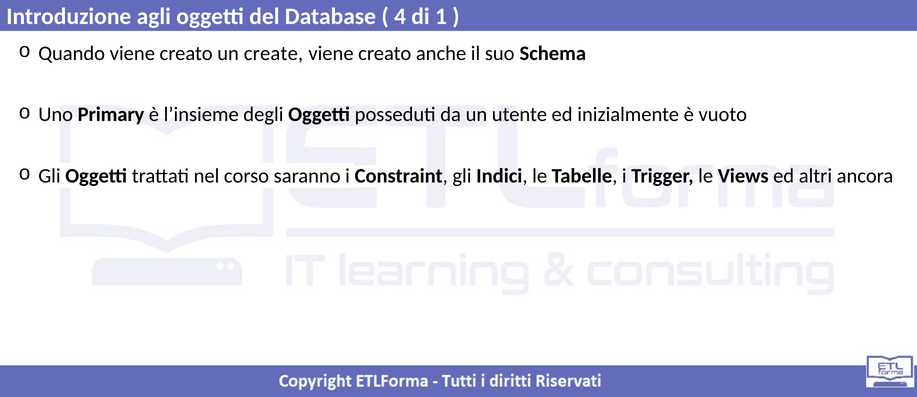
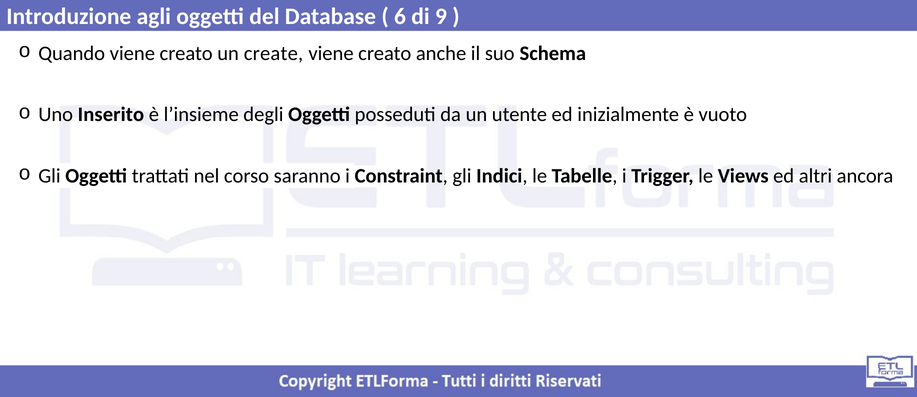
4: 4 -> 6 (400, 16)
1: 1 -> 9 (441, 16)
Primary: Primary -> Inserito (111, 115)
